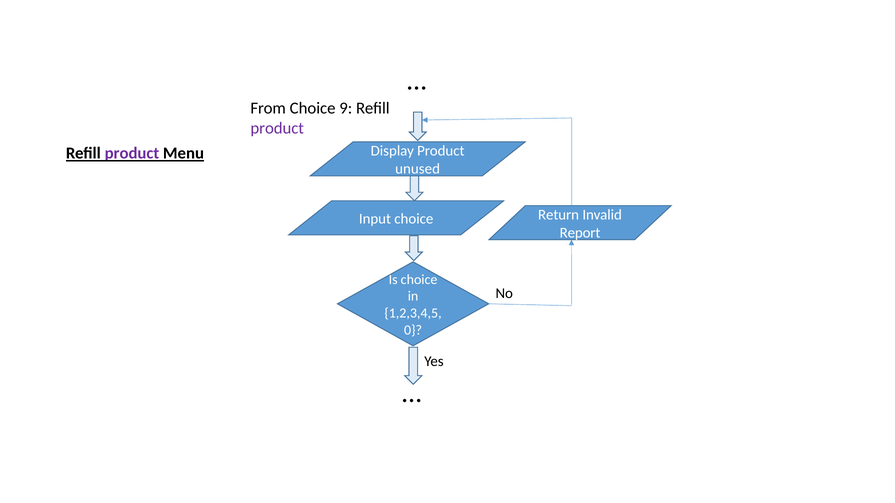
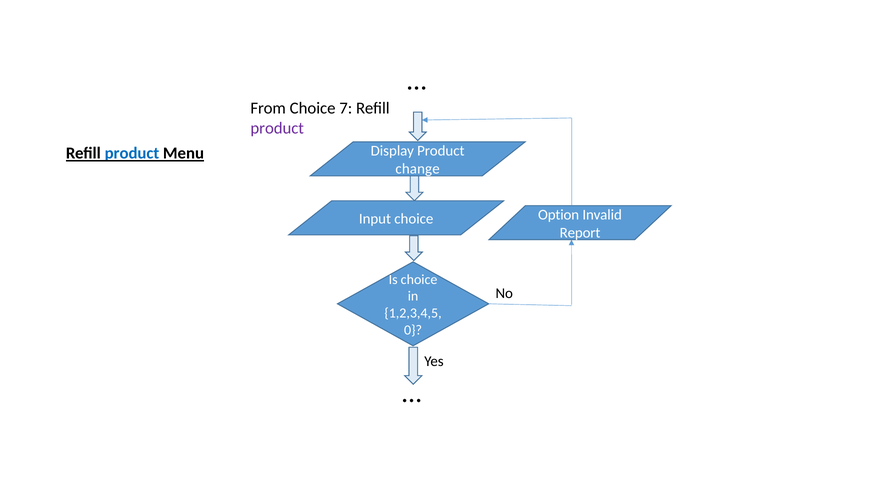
9: 9 -> 7 (346, 108)
product colour: purple -> blue (132, 153)
unused: unused -> change (418, 169)
Return: Return -> Option (559, 215)
